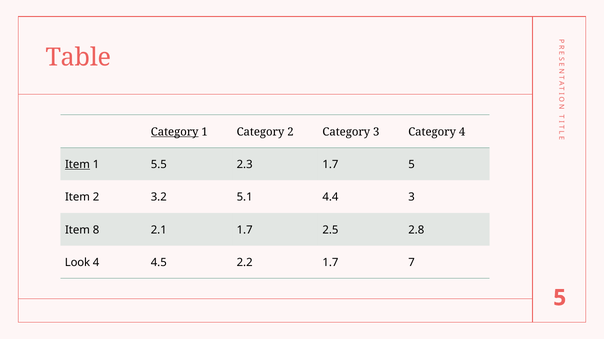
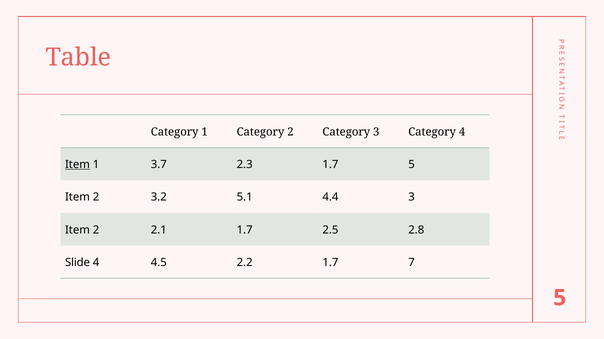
Category underline: present -> none (175, 132)
5.5: 5.5 -> 3.7 (159, 165)
8: 8 -> 2 (96, 230)
Look: Look -> Slide (77, 263)
